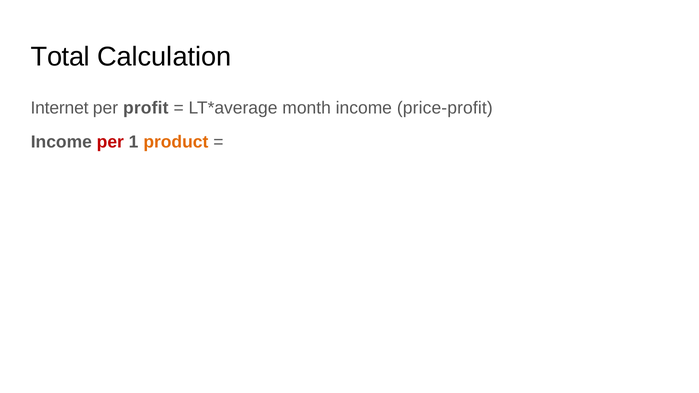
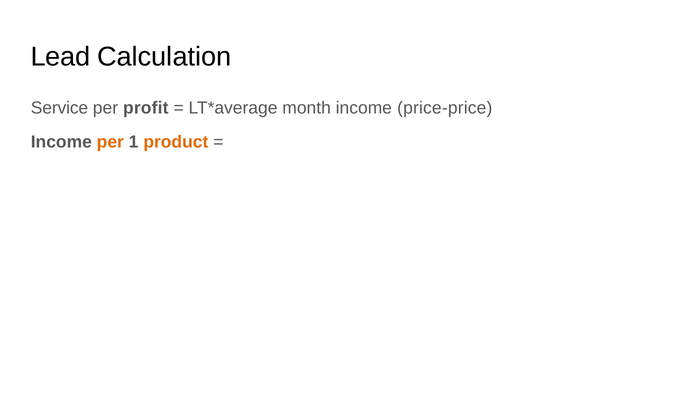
Total: Total -> Lead (60, 57)
Internet: Internet -> Service (60, 108)
price-profit: price-profit -> price-price (445, 108)
per colour: red -> orange (110, 142)
